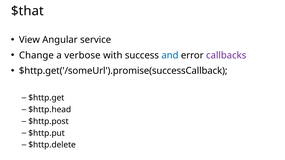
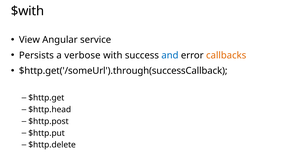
$that: $that -> $with (28, 11)
Change: Change -> Persists (36, 55)
callbacks colour: purple -> orange (226, 55)
$http.get('/someUrl').promise(successCallback: $http.get('/someUrl').promise(successCallback -> $http.get('/someUrl').through(successCallback (123, 71)
